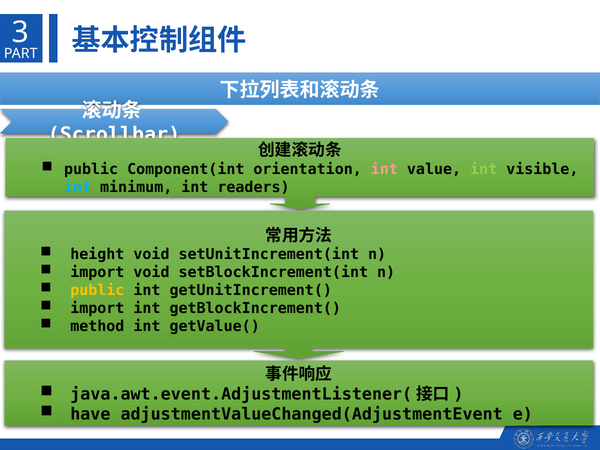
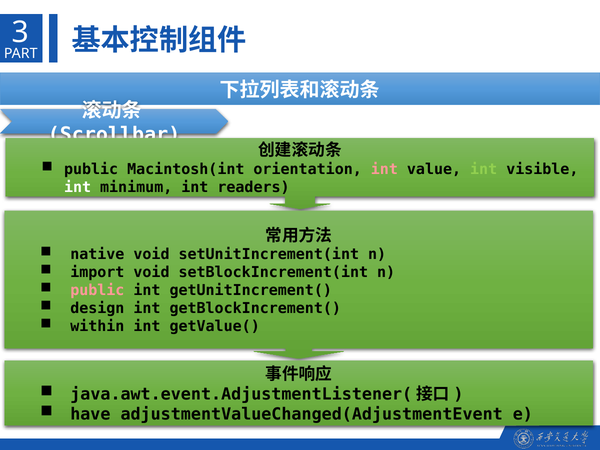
Component(int: Component(int -> Macintosh(int (186, 169)
int colour: light blue -> white (78, 187)
height: height -> native (97, 254)
public colour: yellow -> pink (97, 290)
import: import -> design (97, 308)
method: method -> within (97, 326)
